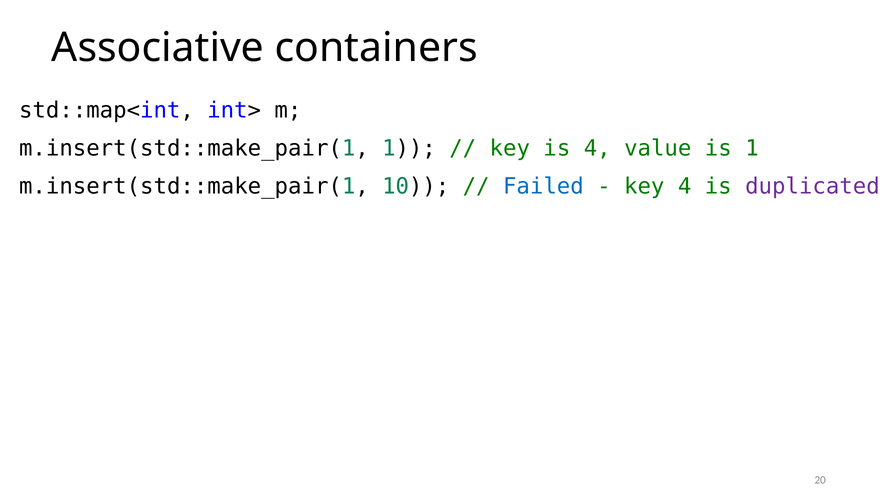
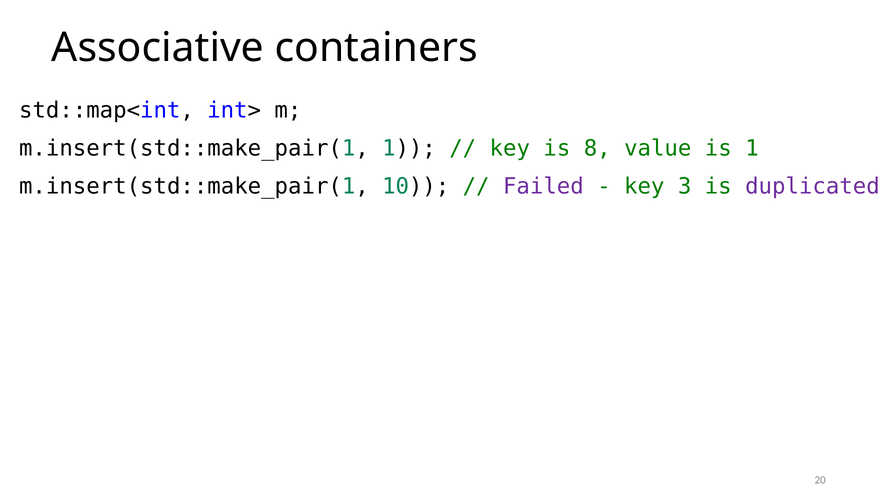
is 4: 4 -> 8 (597, 148)
Failed colour: blue -> purple (543, 186)
key 4: 4 -> 3 (685, 186)
